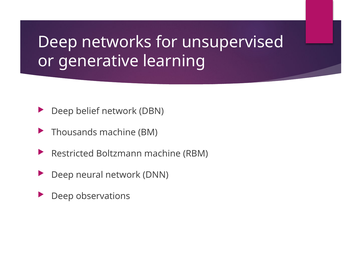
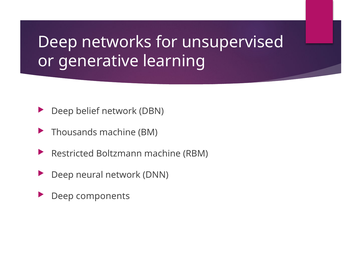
observations: observations -> components (103, 197)
